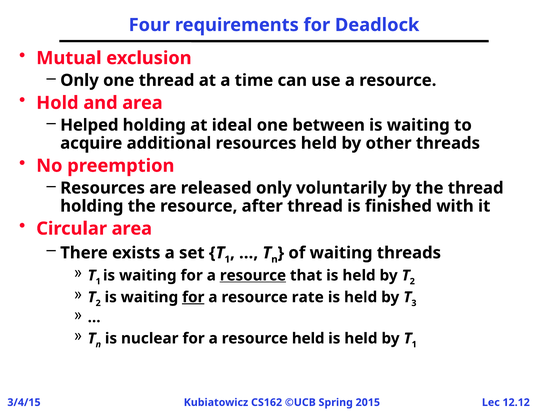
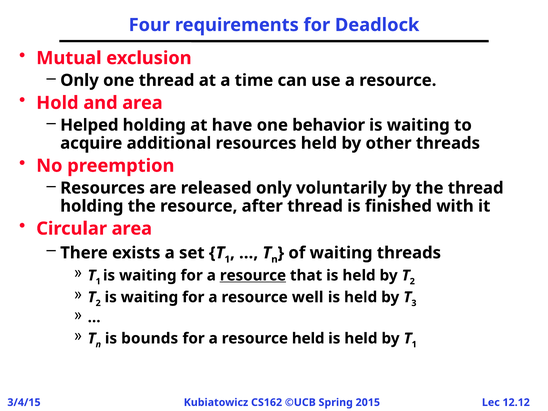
ideal: ideal -> have (232, 125)
between: between -> behavior (329, 125)
for underline: present -> none (193, 297)
rate: rate -> well (308, 297)
nuclear: nuclear -> bounds (150, 338)
